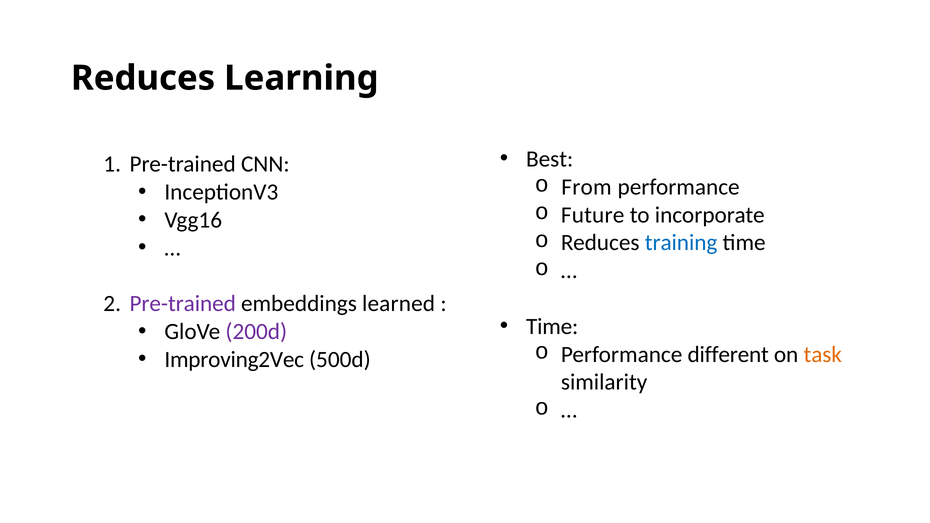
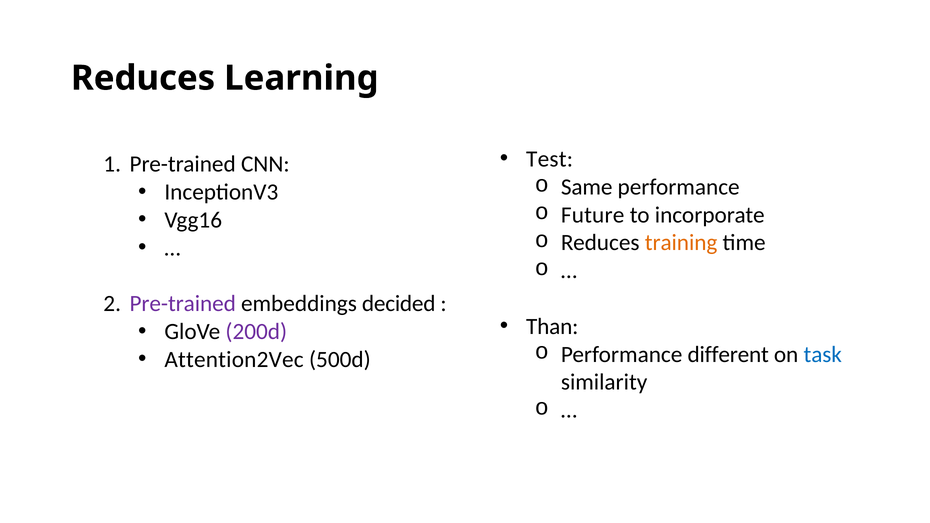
Best: Best -> Test (550, 159)
From: From -> Same (587, 187)
training colour: blue -> orange (681, 243)
learned: learned -> decided (399, 304)
Time: Time -> Than (552, 327)
task colour: orange -> blue (823, 354)
Improving2Vec: Improving2Vec -> Attention2Vec (234, 360)
